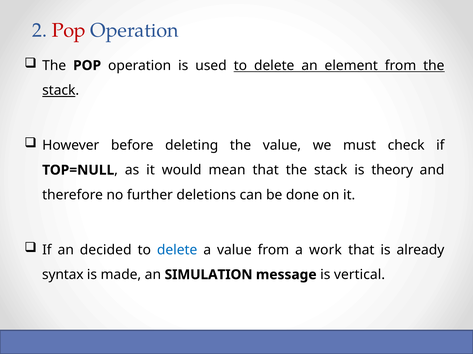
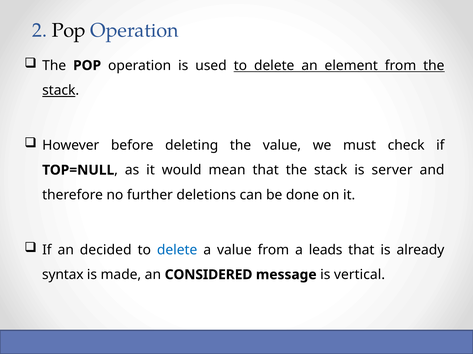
Pop colour: red -> black (69, 30)
theory: theory -> server (392, 170)
work: work -> leads (326, 250)
SIMULATION: SIMULATION -> CONSIDERED (209, 275)
